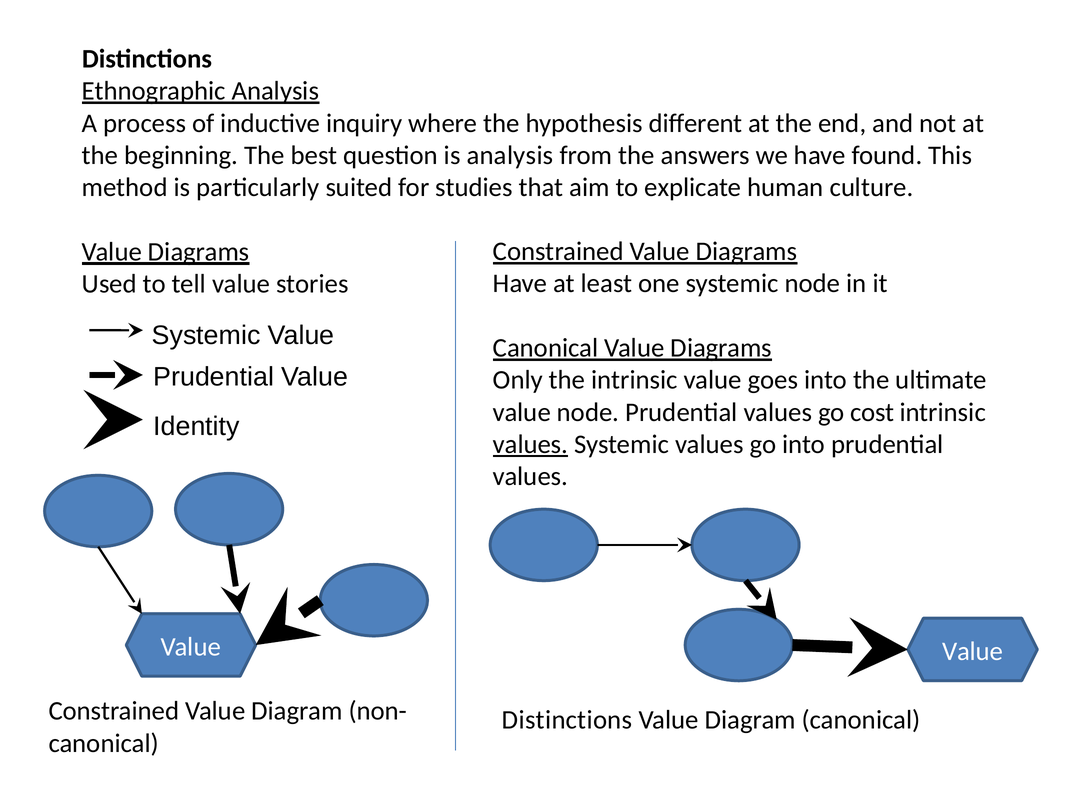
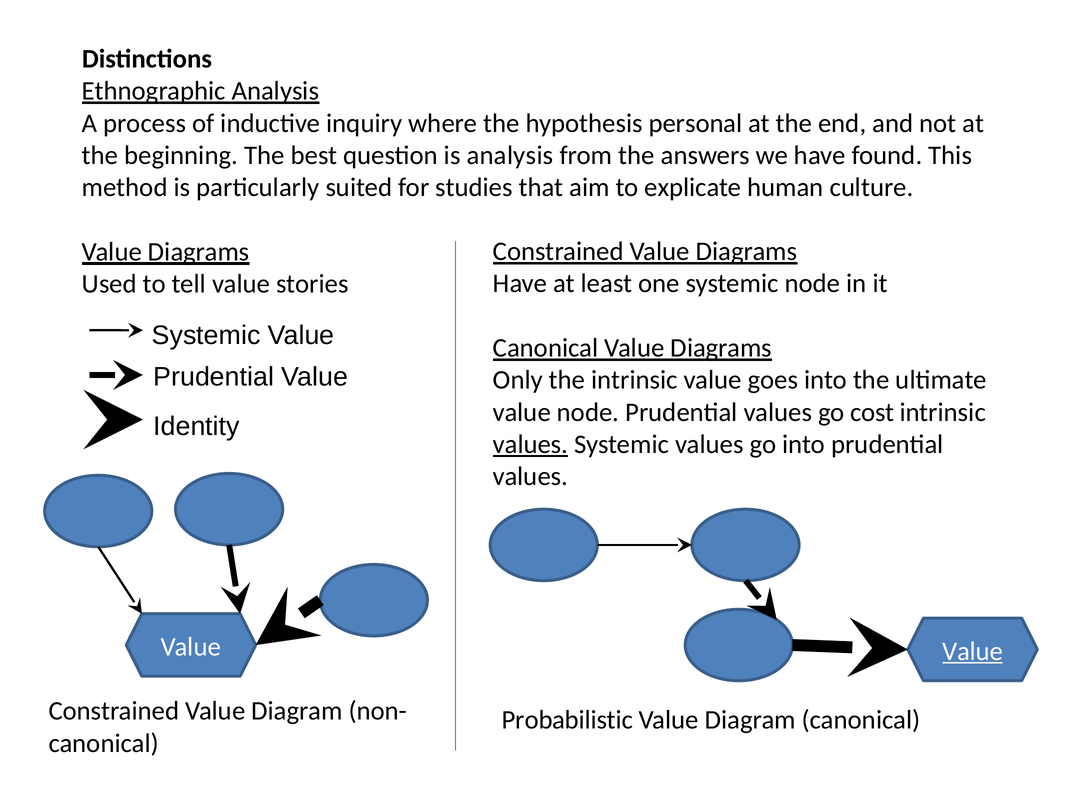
different: different -> personal (696, 123)
Value underline: none -> present (973, 651)
Distinctions: Distinctions -> Probabilistic (567, 720)
